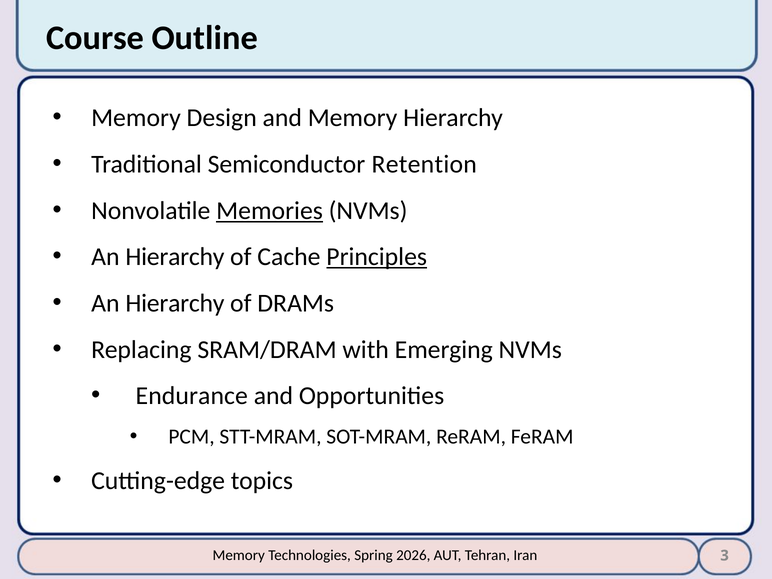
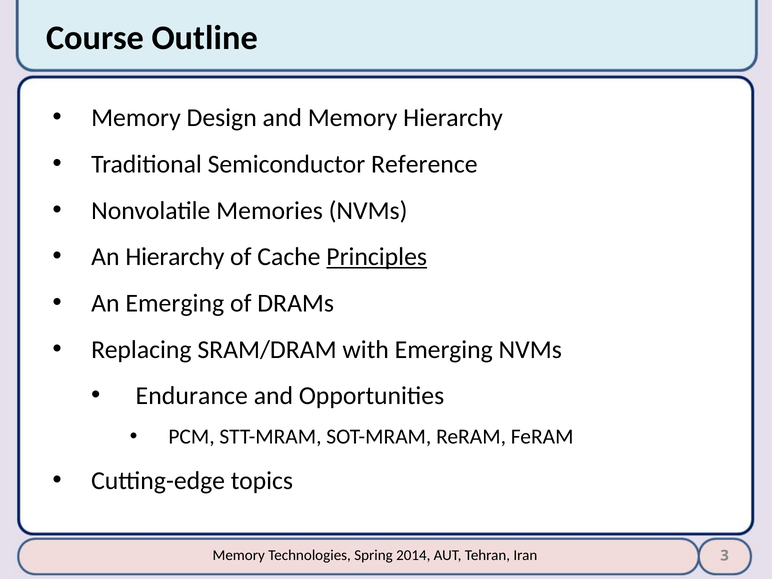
Retention: Retention -> Reference (424, 164)
Memories underline: present -> none (270, 211)
Hierarchy: Hierarchy -> Emerging (175, 303)
2026: 2026 -> 2014 (413, 555)
